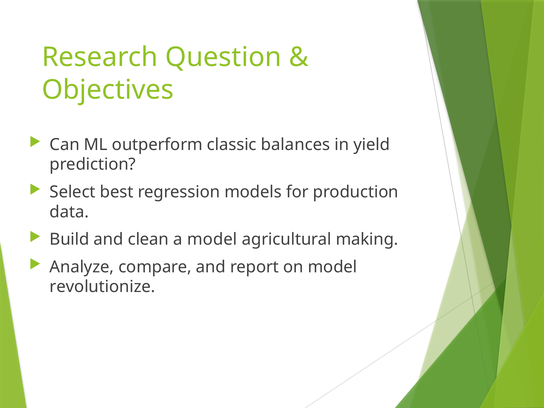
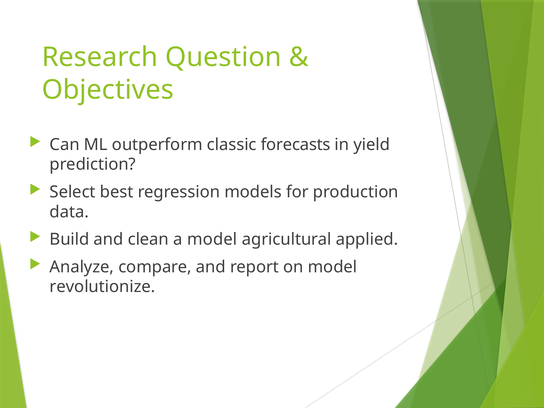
balances: balances -> forecasts (296, 145)
making: making -> applied (367, 239)
